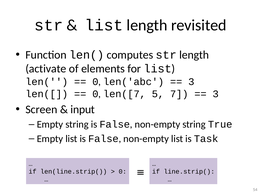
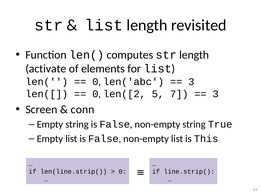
len([7: len([7 -> len([2 (124, 94)
input: input -> conn (83, 109)
Task: Task -> This (206, 139)
